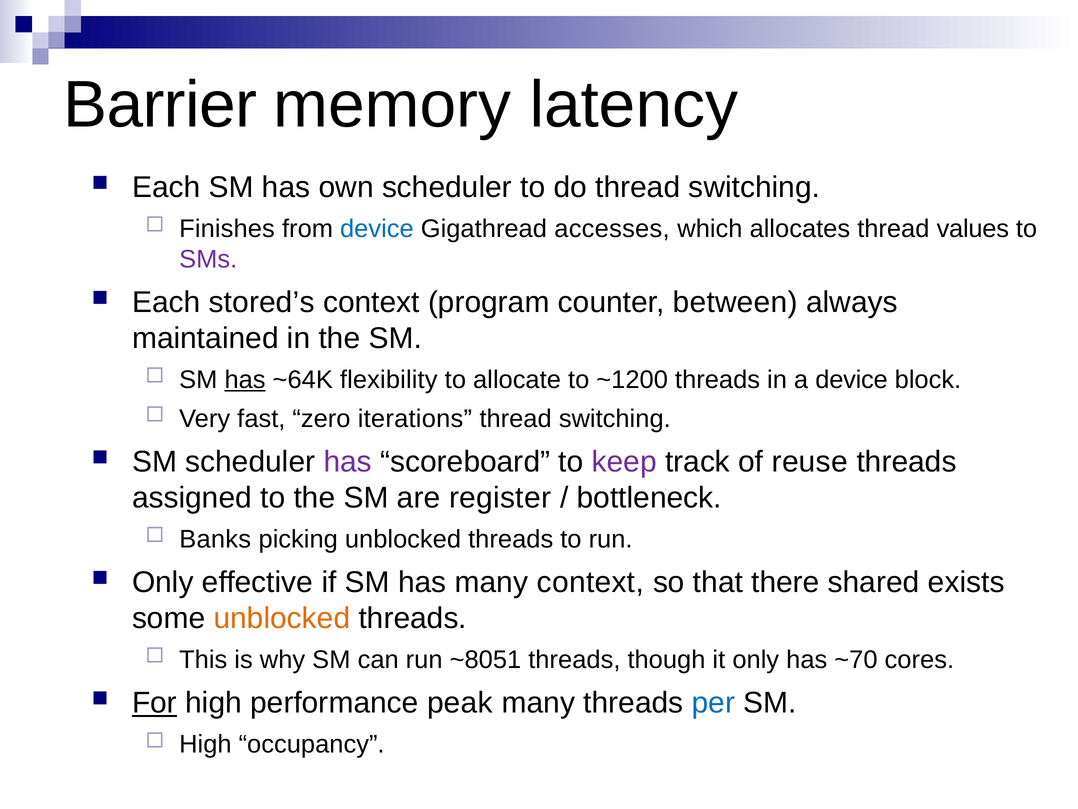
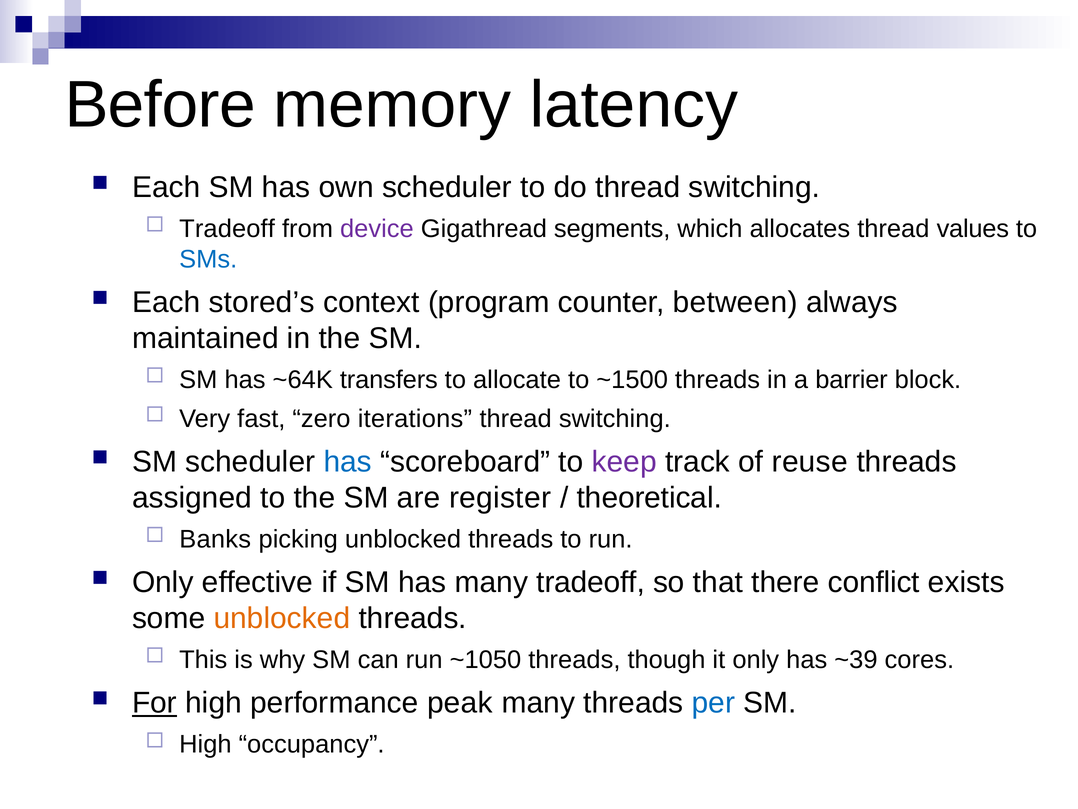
Barrier: Barrier -> Before (160, 105)
Finishes: Finishes -> Tradeoff (227, 229)
device colour: blue -> purple (377, 229)
accesses: accesses -> segments (612, 229)
SMs colour: purple -> blue (208, 259)
has underline: present -> none (245, 380)
flexibility: flexibility -> transfers (389, 380)
~1200: ~1200 -> ~1500 (632, 380)
a device: device -> barrier (852, 380)
has colour: purple -> blue (348, 462)
bottleneck: bottleneck -> theoretical (649, 498)
many context: context -> tradeoff (591, 582)
shared: shared -> conflict (874, 582)
~8051: ~8051 -> ~1050 (485, 659)
~70: ~70 -> ~39 (856, 659)
